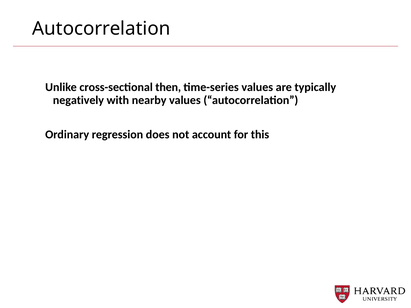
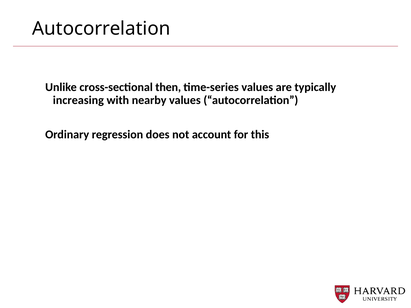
negatively: negatively -> increasing (78, 100)
